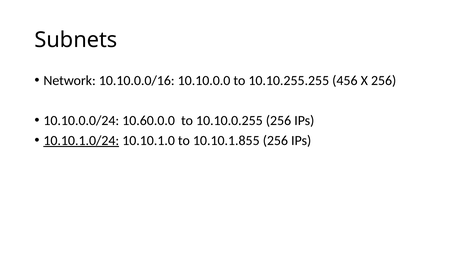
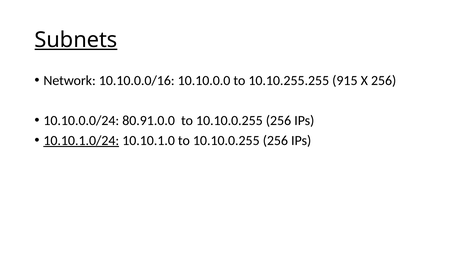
Subnets underline: none -> present (76, 40)
456: 456 -> 915 (345, 80)
10.60.0.0: 10.60.0.0 -> 80.91.0.0 (149, 120)
10.10.1.0 to 10.10.1.855: 10.10.1.855 -> 10.10.0.255 (226, 140)
